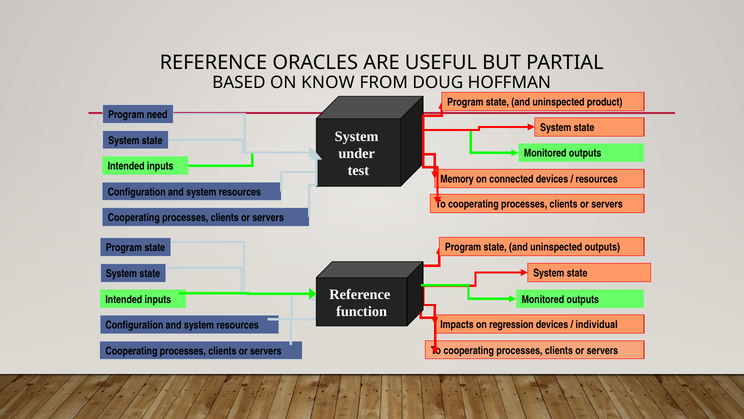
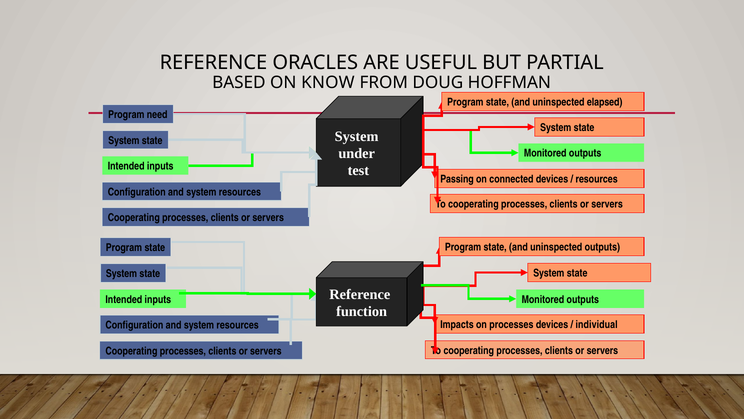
product: product -> elapsed (605, 102)
Memory: Memory -> Passing (457, 179)
on regression: regression -> processes (511, 324)
